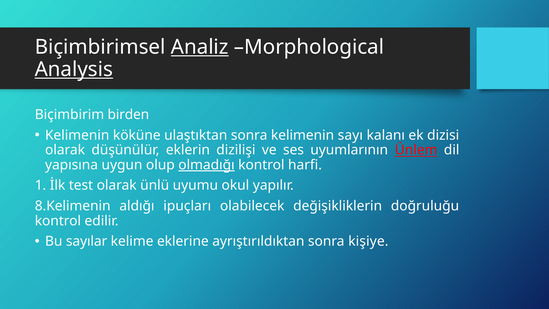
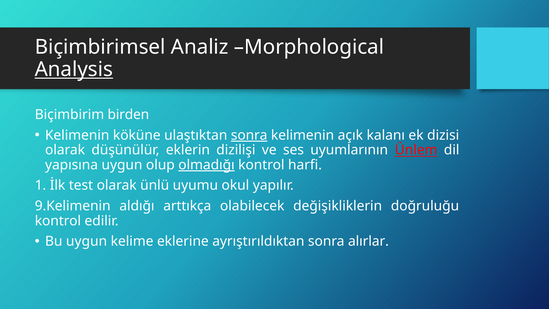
Analiz underline: present -> none (200, 47)
sonra underline: none -> present (249, 135)
sayı: sayı -> açık (350, 135)
8.Kelimenin: 8.Kelimenin -> 9.Kelimenin (73, 206)
ipuçları: ipuçları -> arttıkça (187, 206)
Bu sayılar: sayılar -> uygun (87, 241)
kişiye: kişiye -> alırlar (368, 241)
